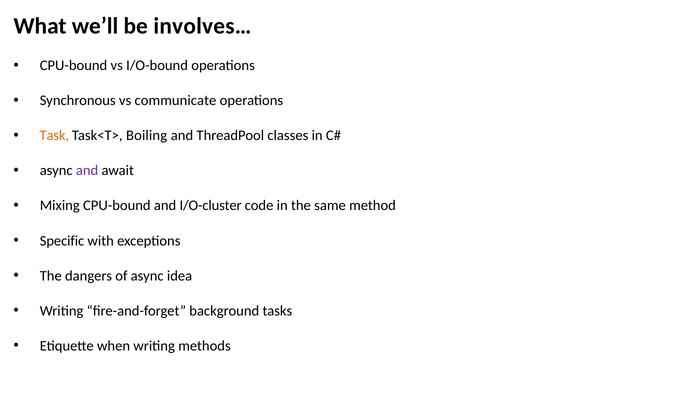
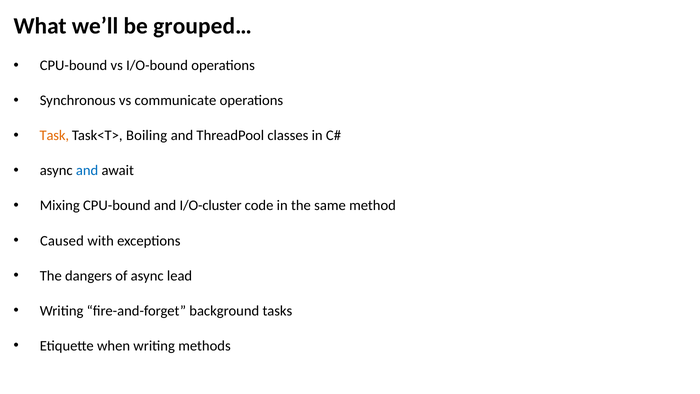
involves…: involves… -> grouped… (202, 26)
and colour: purple -> blue (87, 171)
Specific: Specific -> Caused (62, 241)
idea: idea -> lead (180, 276)
